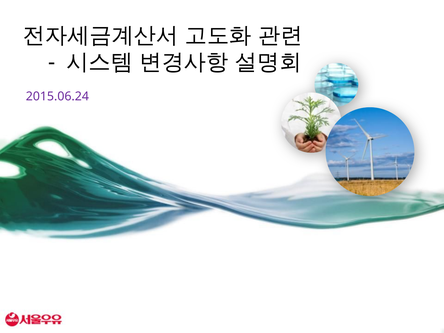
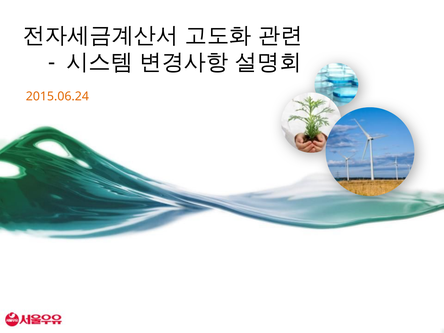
2015.06.24 colour: purple -> orange (57, 97)
